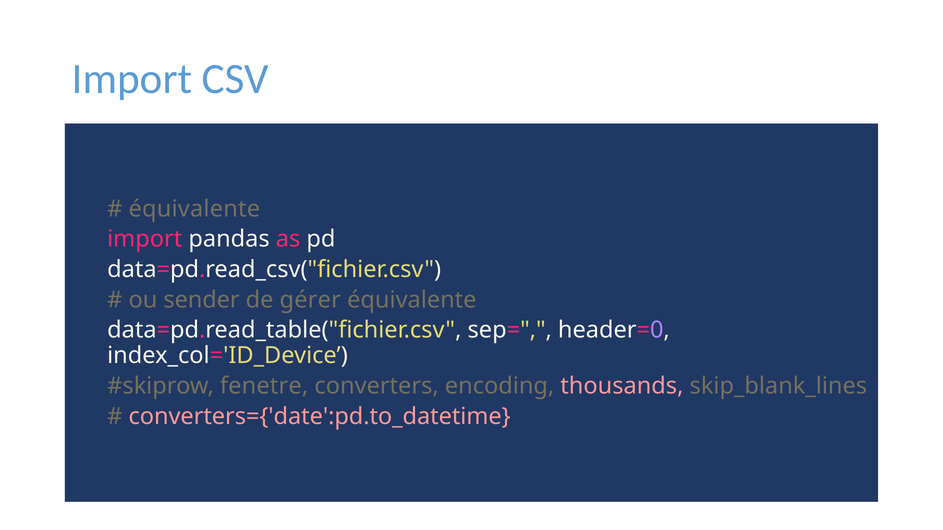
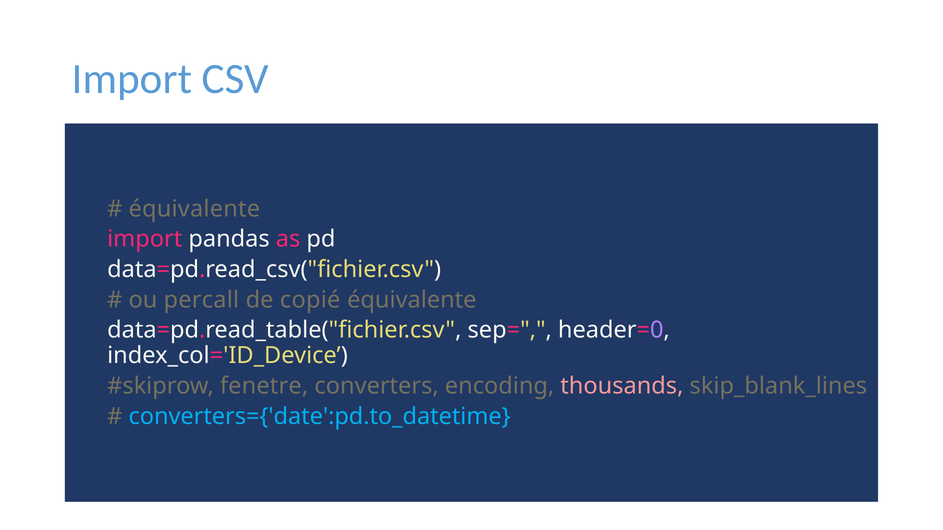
sender: sender -> percall (201, 300)
gérer: gérer -> copié (310, 300)
converters={'date':pd.to_datetime colour: pink -> light blue (320, 417)
